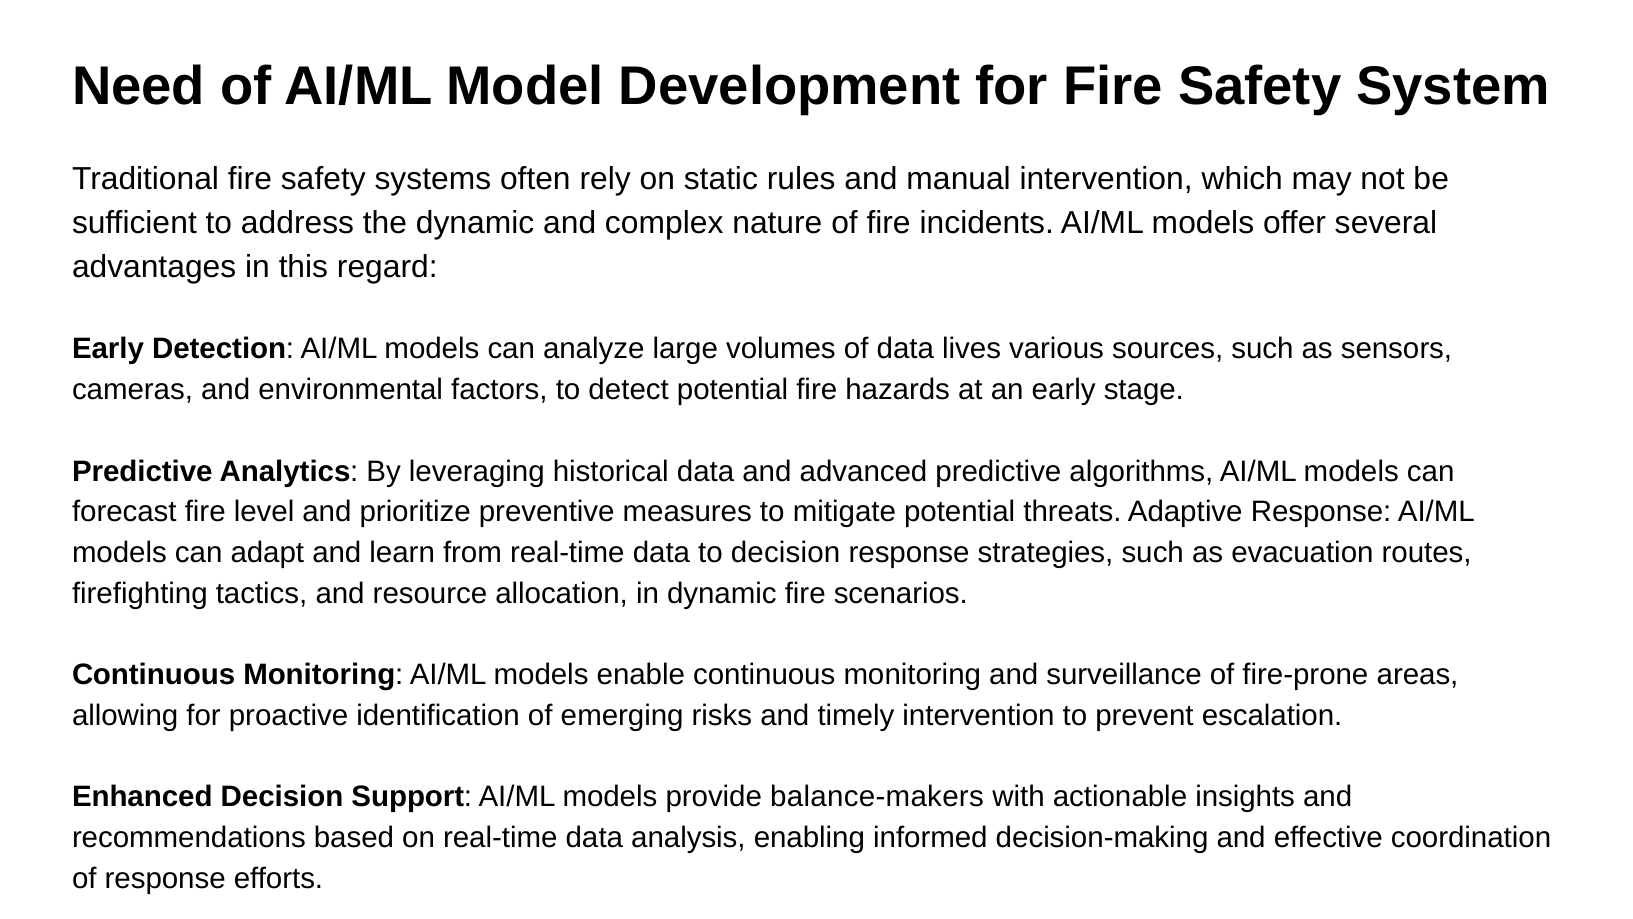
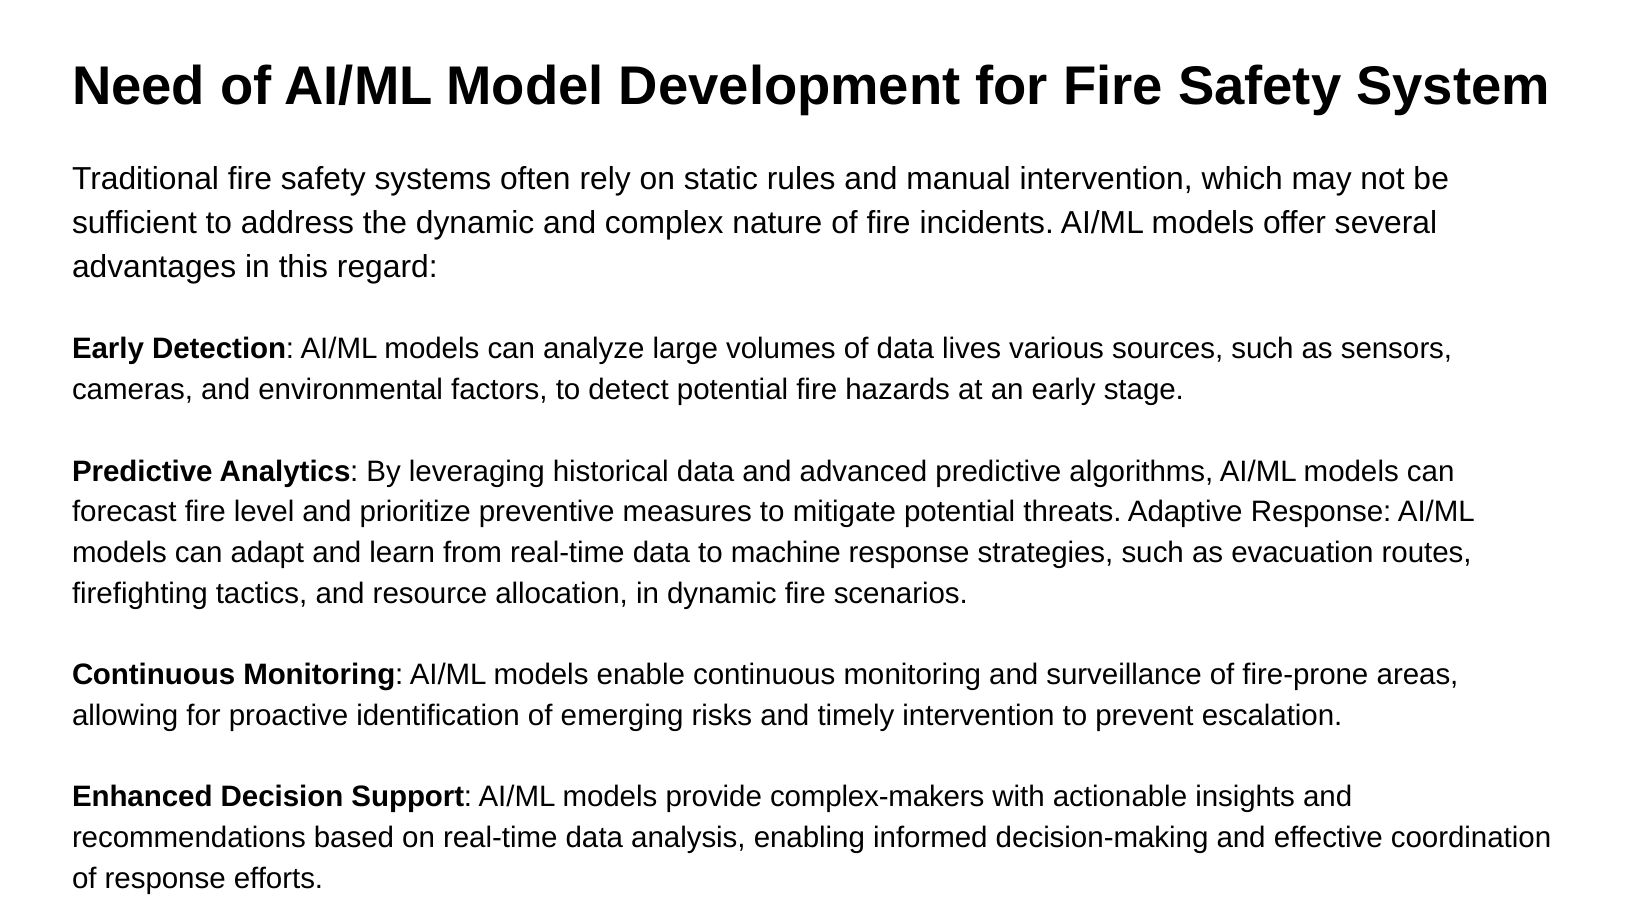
to decision: decision -> machine (786, 552)
balance-makers: balance-makers -> complex-makers (877, 797)
